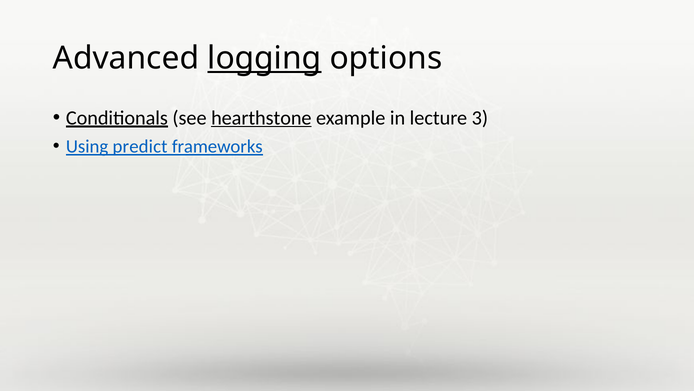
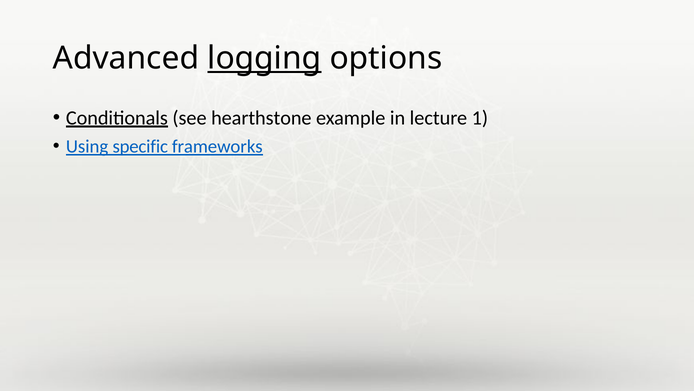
hearthstone underline: present -> none (261, 118)
3: 3 -> 1 (480, 118)
predict: predict -> specific (140, 146)
